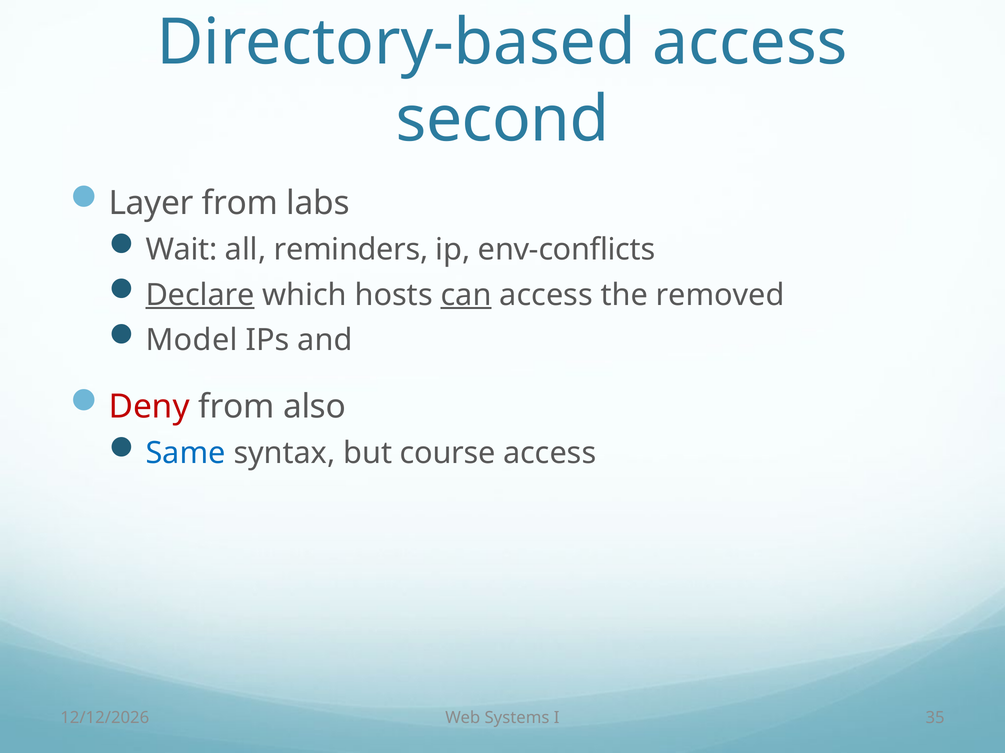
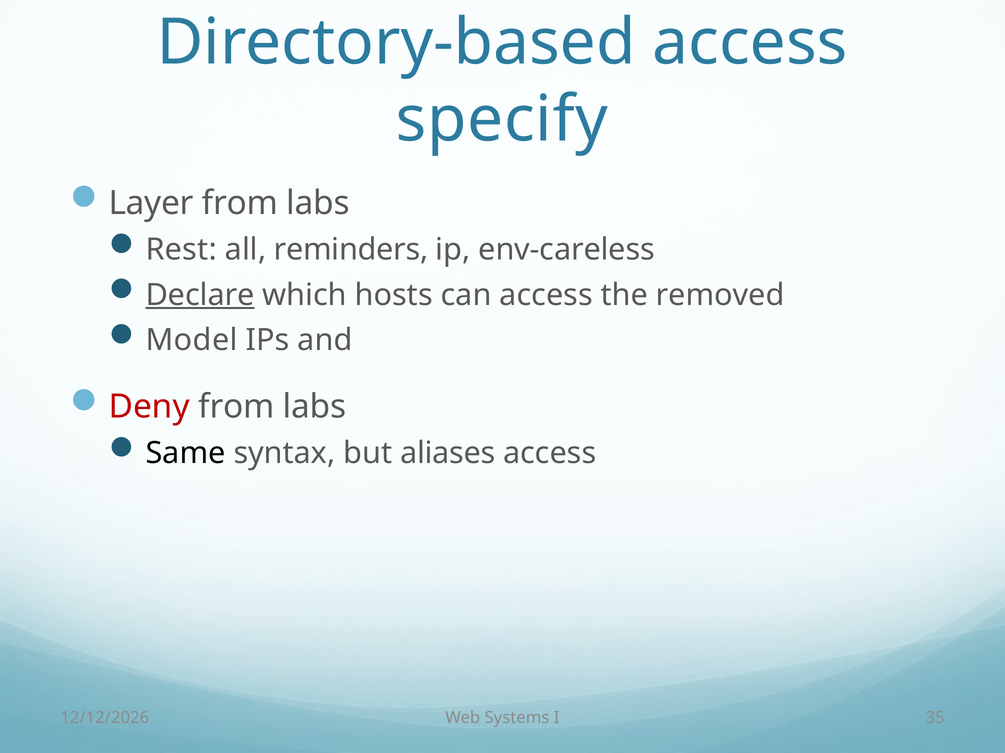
second: second -> specify (502, 120)
Wait: Wait -> Rest (181, 250)
env-conflicts: env-conflicts -> env-careless (567, 250)
can underline: present -> none (466, 295)
also: also -> labs (315, 407)
Same colour: blue -> black (186, 454)
course: course -> aliases (448, 454)
